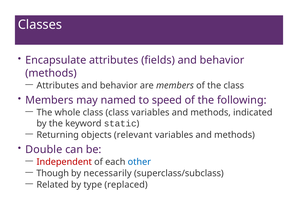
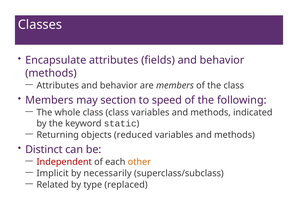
named: named -> section (118, 100)
relevant: relevant -> reduced (133, 135)
Double: Double -> Distinct (44, 149)
other colour: blue -> orange (139, 161)
Though: Though -> Implicit (53, 173)
